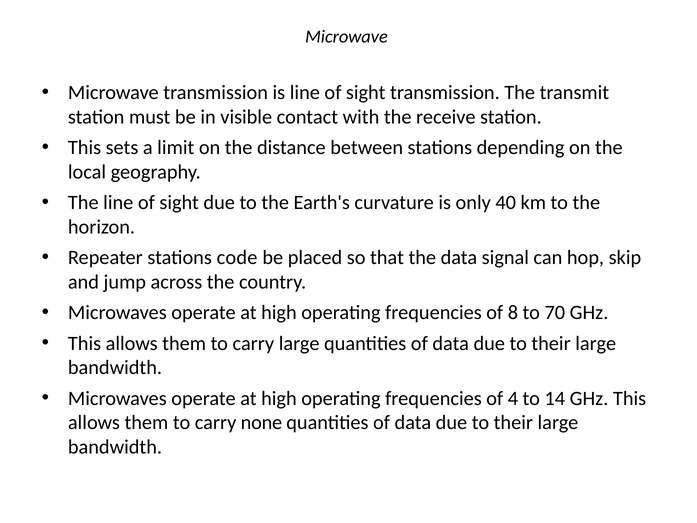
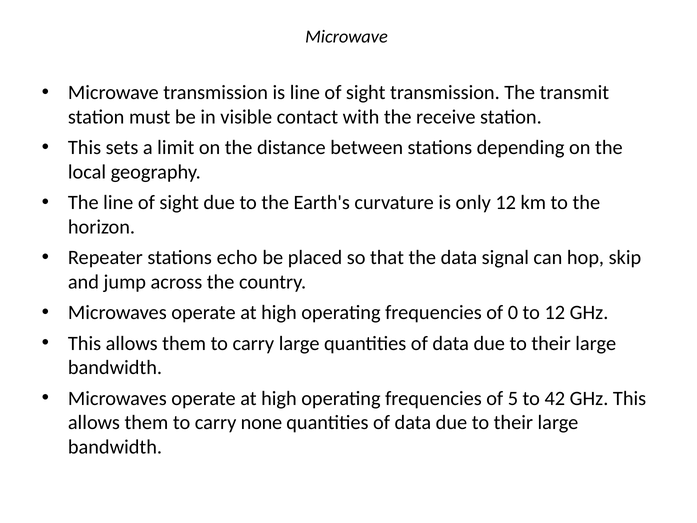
only 40: 40 -> 12 (506, 203)
code: code -> echo (237, 258)
8: 8 -> 0 (513, 313)
to 70: 70 -> 12 (555, 313)
4: 4 -> 5 (513, 398)
14: 14 -> 42 (555, 398)
